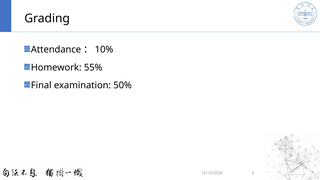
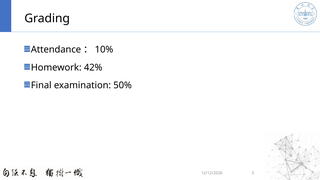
55%: 55% -> 42% (93, 68)
